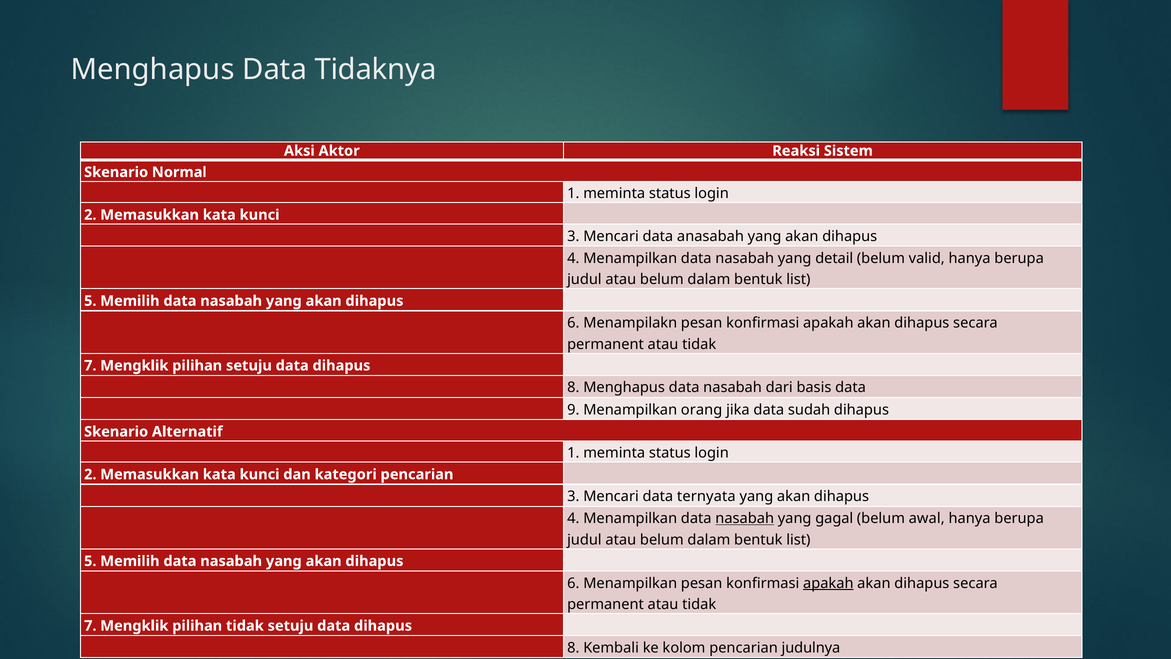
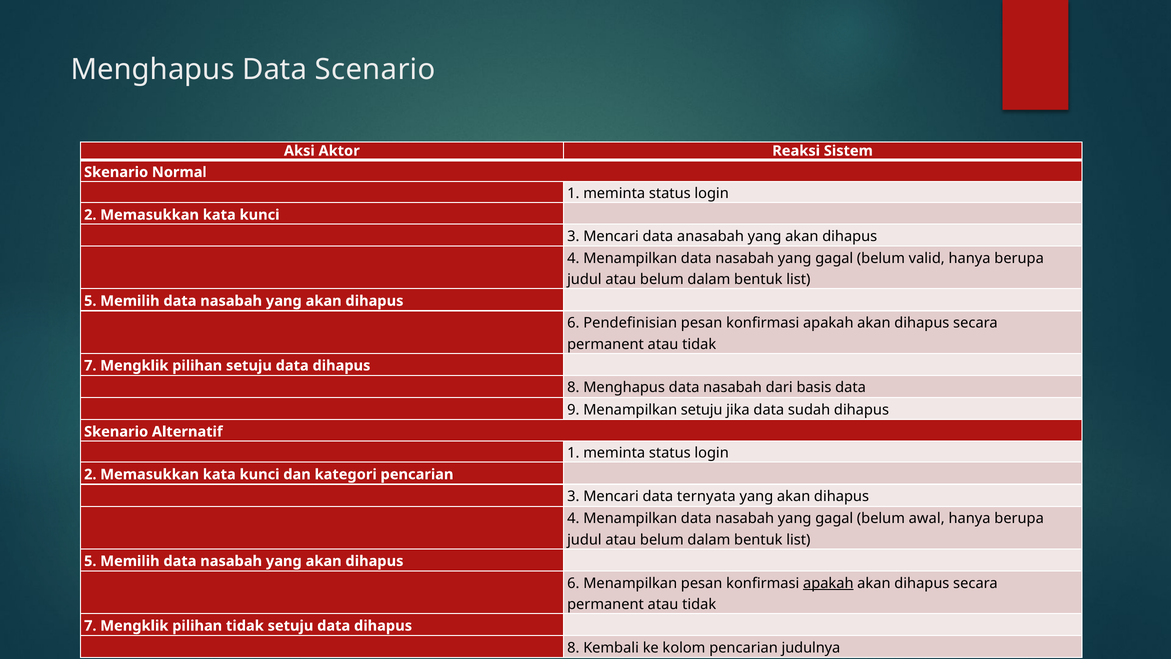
Tidaknya: Tidaknya -> Scenario (375, 70)
detail: detail -> gagal (834, 258)
Menampilakn: Menampilakn -> Pendefinisian (630, 323)
Menampilkan orang: orang -> setuju (702, 410)
nasabah underline: present -> none (745, 518)
